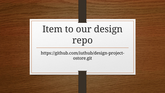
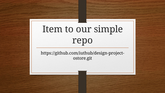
design: design -> simple (108, 29)
